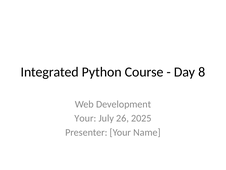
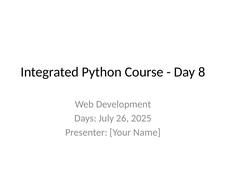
Your: Your -> Days (85, 118)
